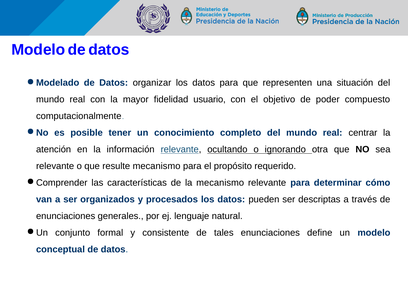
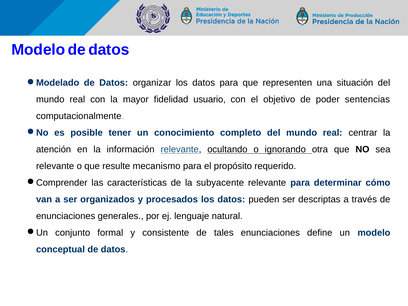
compuesto: compuesto -> sentencias (367, 99)
la mecanismo: mecanismo -> subyacente (220, 183)
